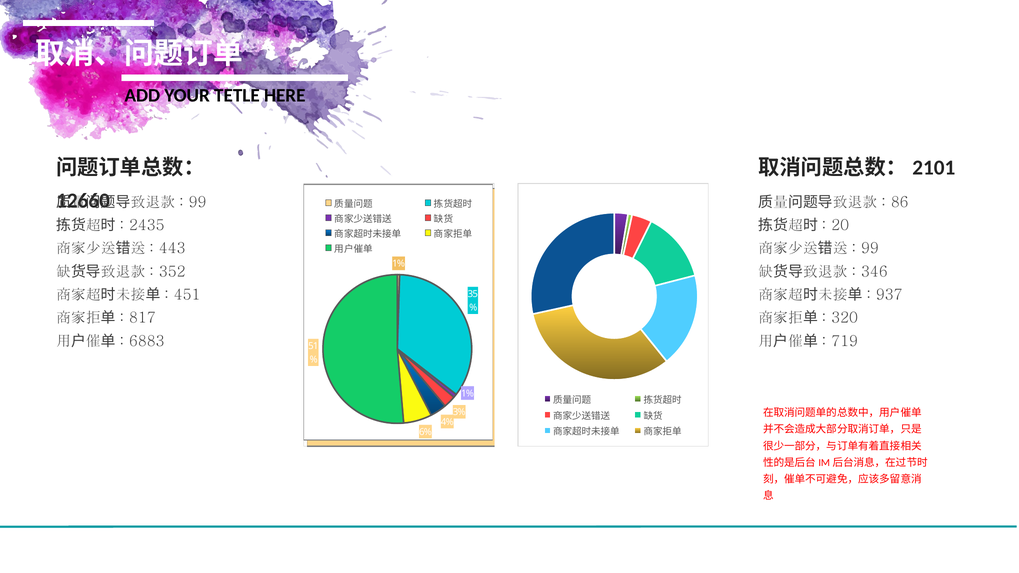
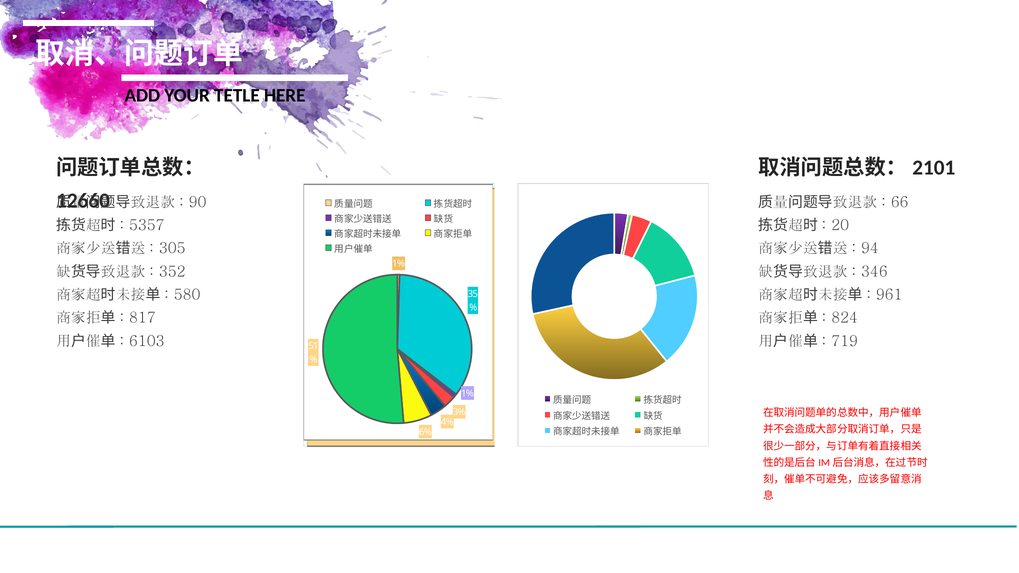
99: 99 -> 90 (198, 202)
86: 86 -> 66 (900, 202)
2435: 2435 -> 5357 (147, 225)
443: 443 -> 305 (172, 249)
99: 99 -> 94 (870, 249)
451: 451 -> 580 (187, 295)
937: 937 -> 961 (889, 295)
320: 320 -> 824 (845, 318)
6883: 6883 -> 6103 (147, 341)
